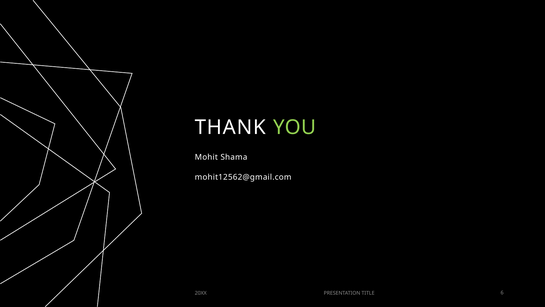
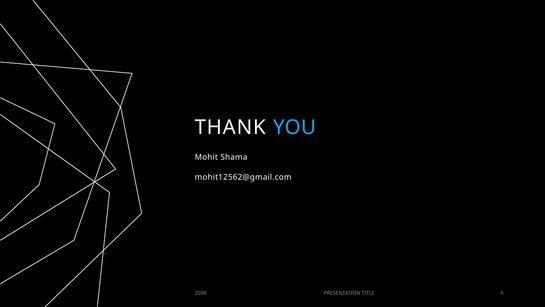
YOU colour: light green -> light blue (295, 127)
